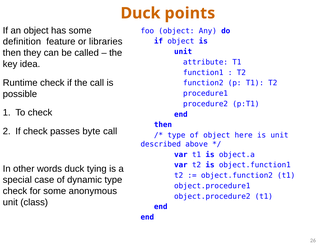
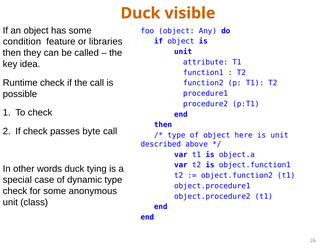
points: points -> visible (190, 13)
definition: definition -> condition (22, 42)
